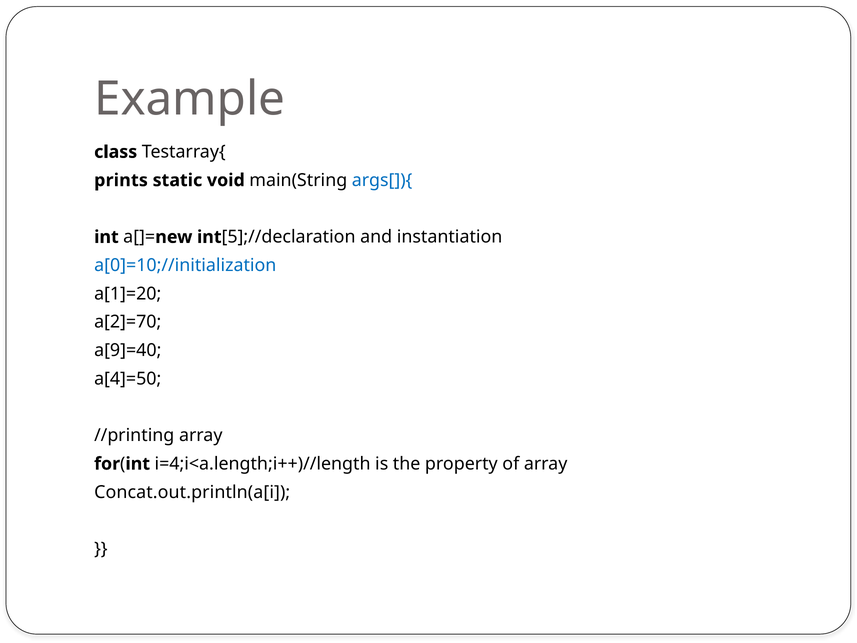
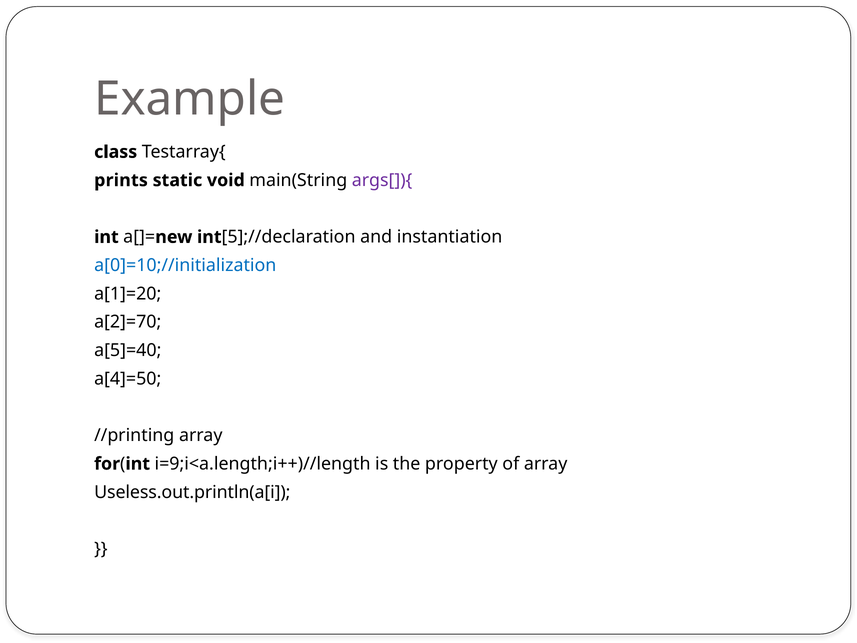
args[]){ colour: blue -> purple (382, 180)
a[9]=40: a[9]=40 -> a[5]=40 (128, 350)
i=4;i<a.length;i++)//length: i=4;i<a.length;i++)//length -> i=9;i<a.length;i++)//length (263, 464)
Concat.out.println(a[i: Concat.out.println(a[i -> Useless.out.println(a[i (192, 492)
